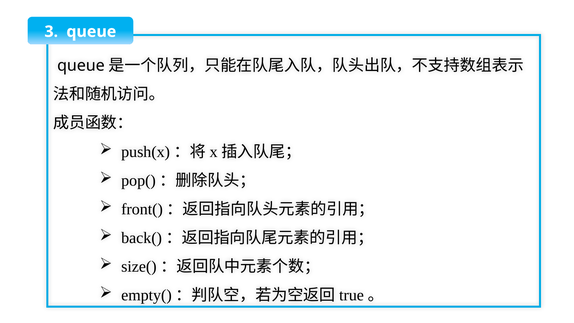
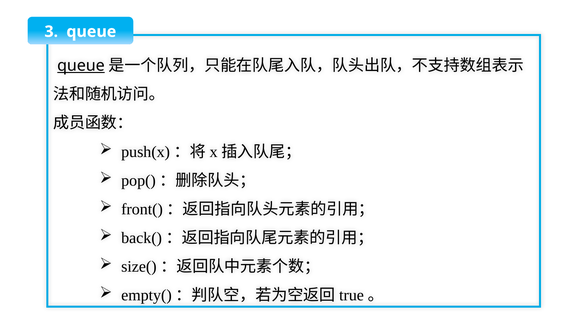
queue underline: none -> present (81, 66)
